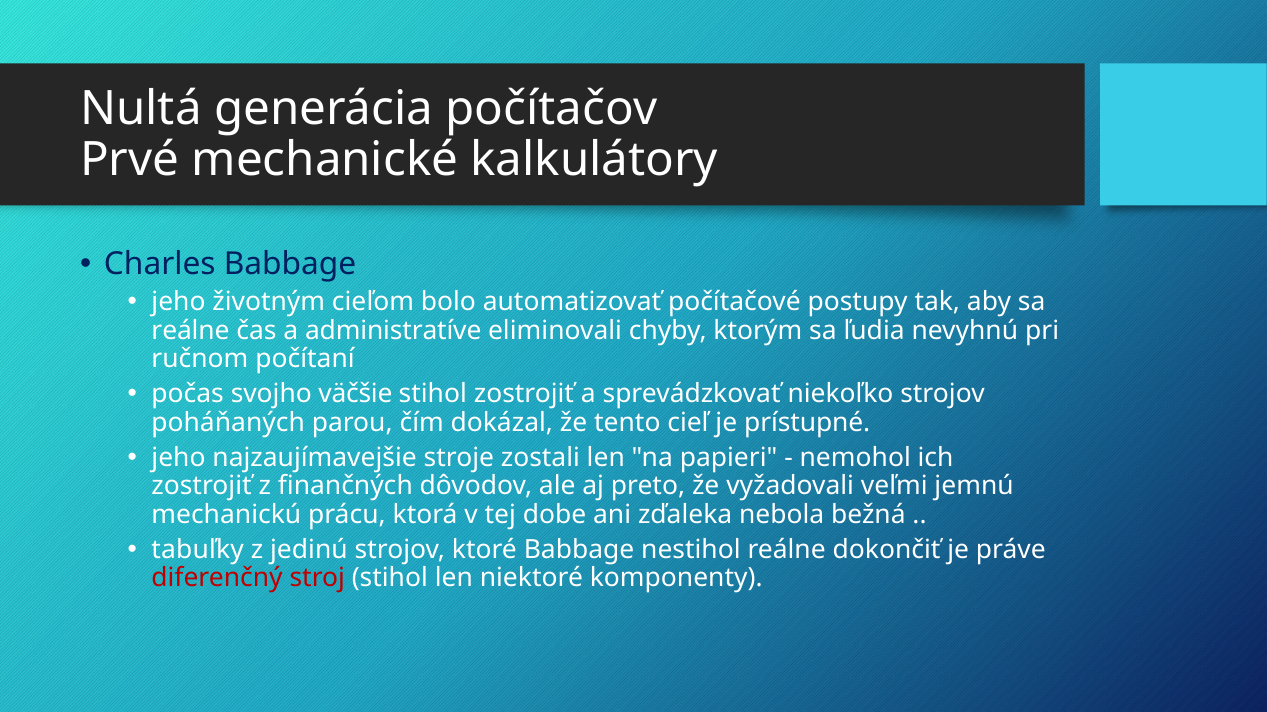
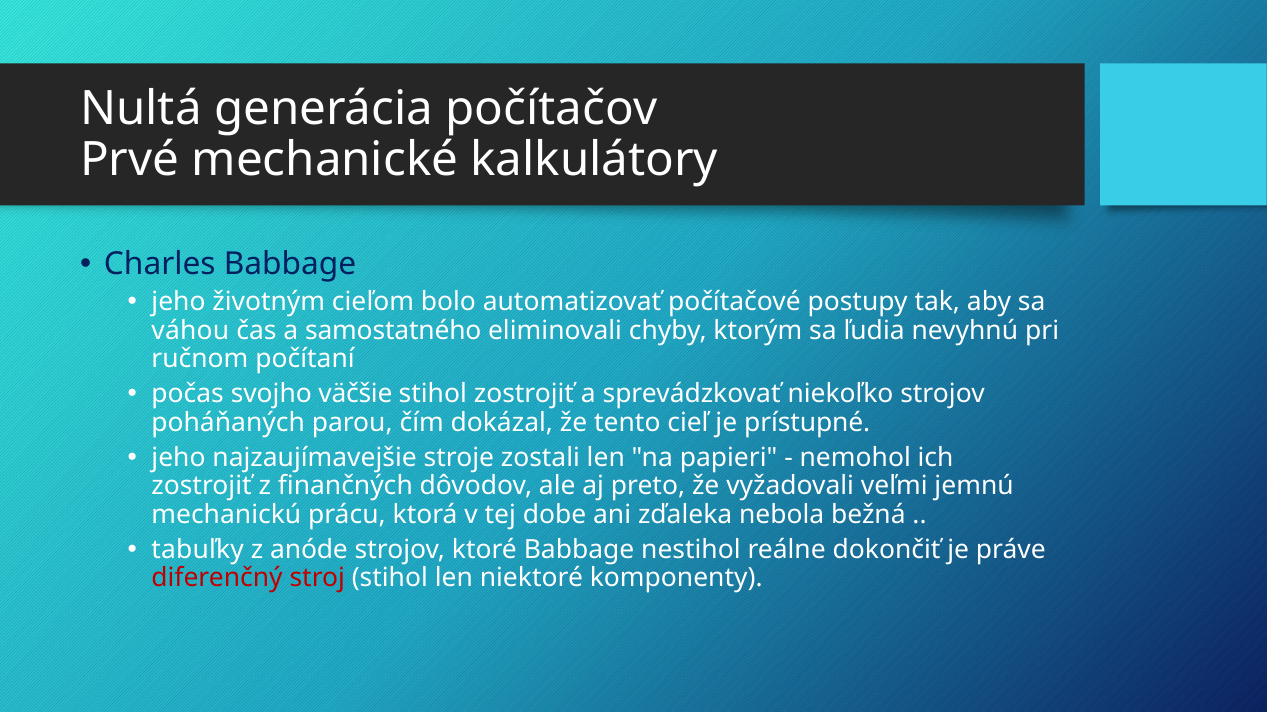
reálne: reálne -> váhou (190, 331)
administratíve: administratíve -> samostatného (393, 331)
jedinú: jedinú -> anóde (309, 550)
